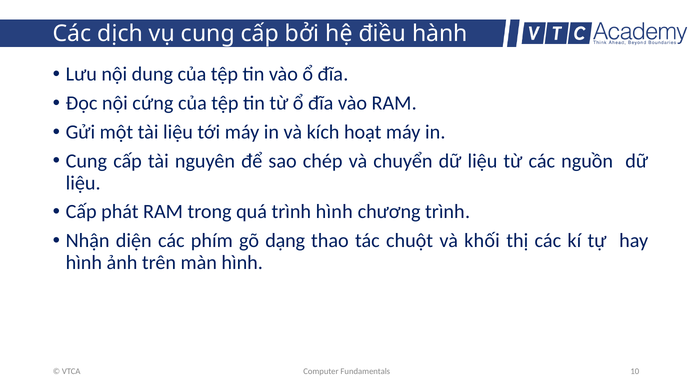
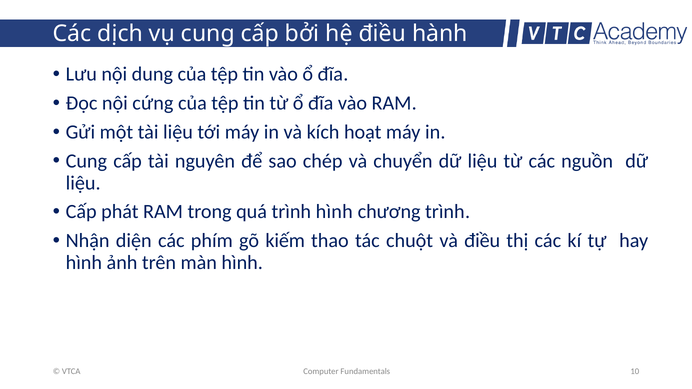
dạng: dạng -> kiếm (285, 241)
và khối: khối -> điều (482, 241)
